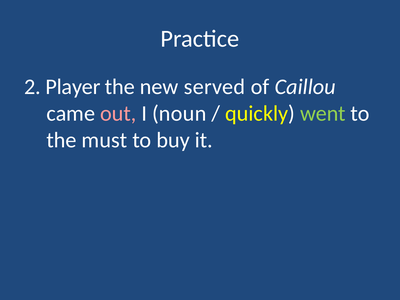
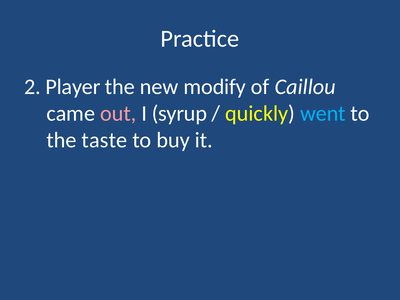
served: served -> modify (215, 87)
noun: noun -> syrup (179, 114)
went colour: light green -> light blue (323, 114)
must: must -> taste (104, 140)
